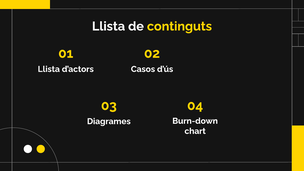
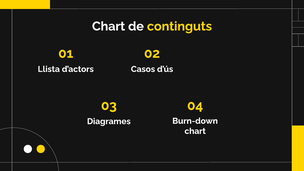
Llista: Llista -> Chart (109, 26)
